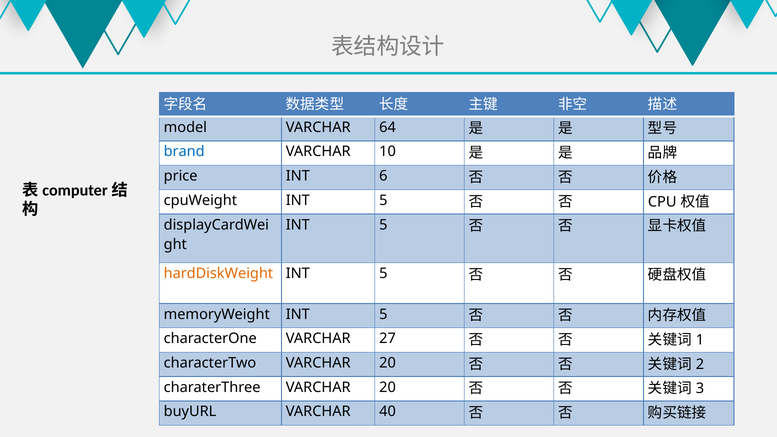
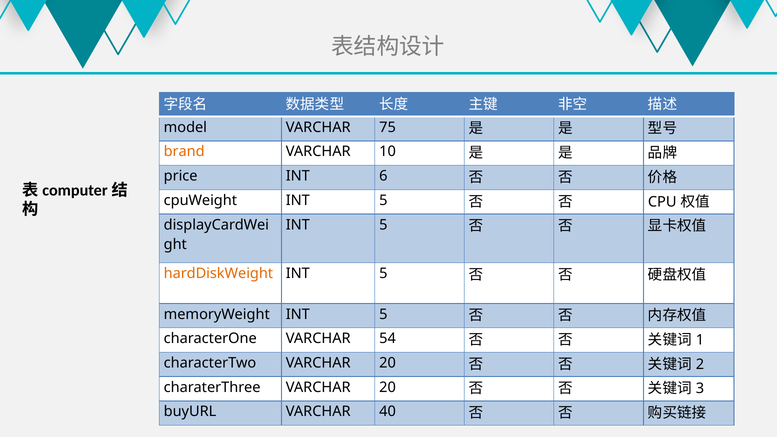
64: 64 -> 75 (388, 127)
brand colour: blue -> orange (184, 152)
27: 27 -> 54 (388, 339)
